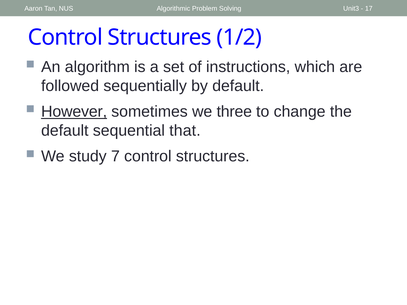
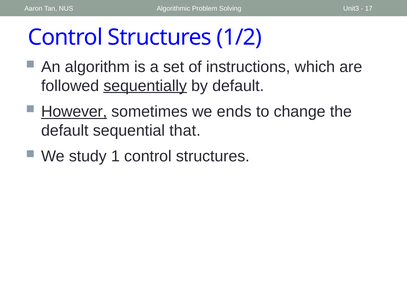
sequentially underline: none -> present (145, 86)
three: three -> ends (234, 112)
7: 7 -> 1 (115, 156)
